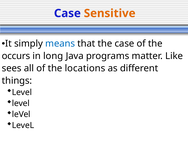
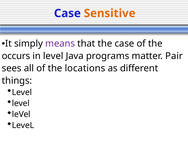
means colour: blue -> purple (60, 43)
in long: long -> level (53, 56)
Like: Like -> Pair (174, 56)
